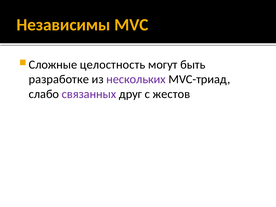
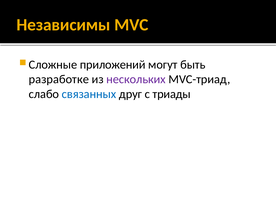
целостность: целостность -> приложений (113, 65)
связанных colour: purple -> blue (89, 94)
жестов: жестов -> триады (172, 94)
